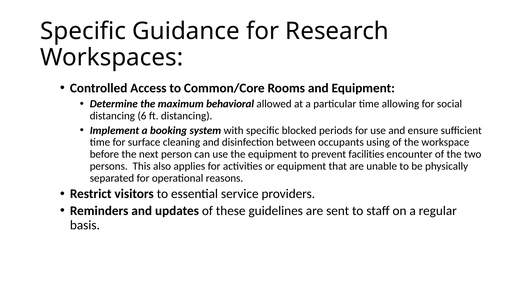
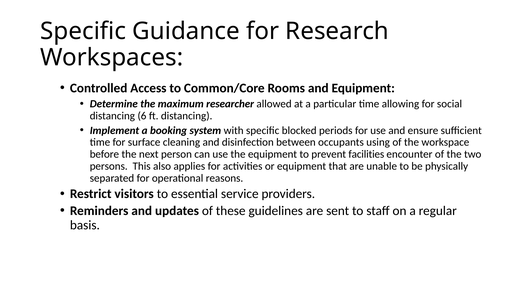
behavioral: behavioral -> researcher (230, 104)
